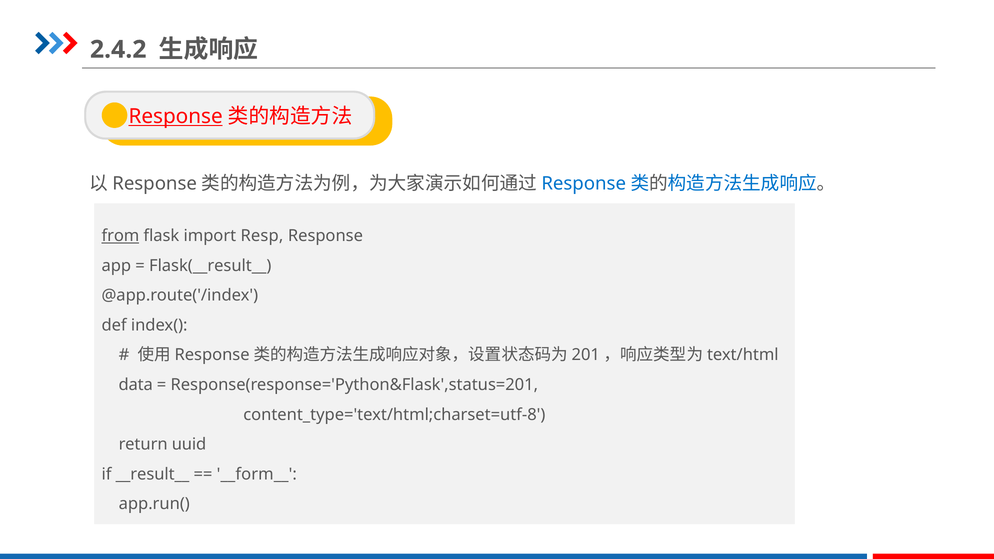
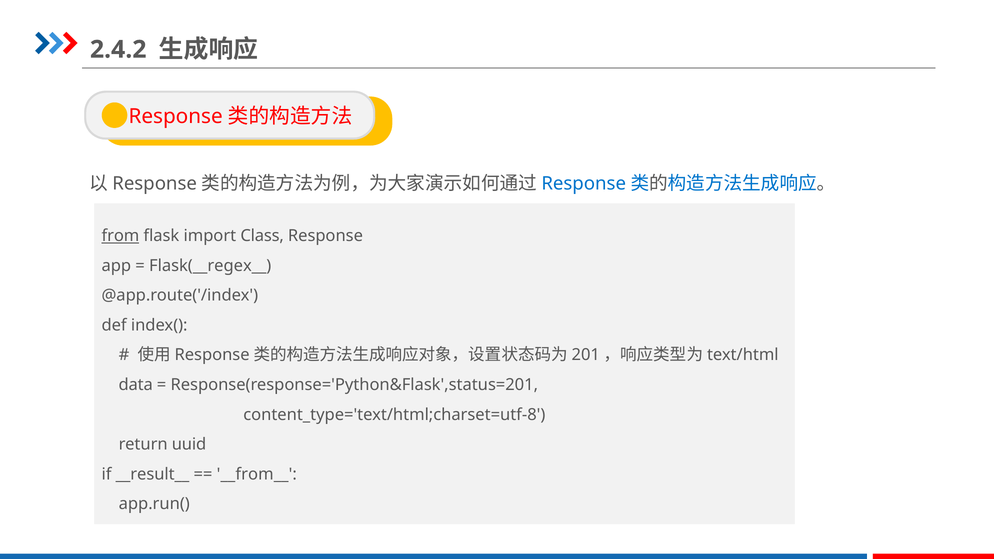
Response underline: present -> none (176, 117)
Resp: Resp -> Class (262, 236)
Flask(__result__: Flask(__result__ -> Flask(__regex__ (210, 266)
__form__: __form__ -> __from__ (257, 474)
